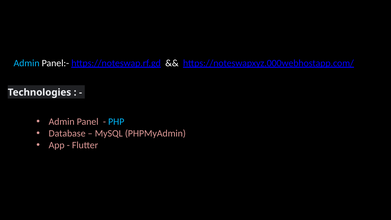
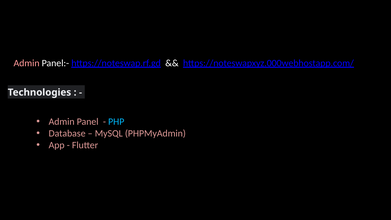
Admin colour: light blue -> pink (27, 63)
